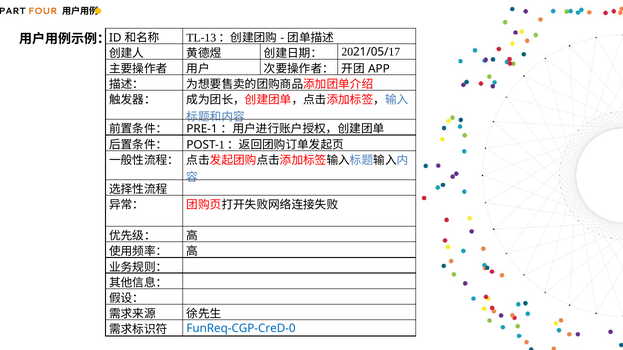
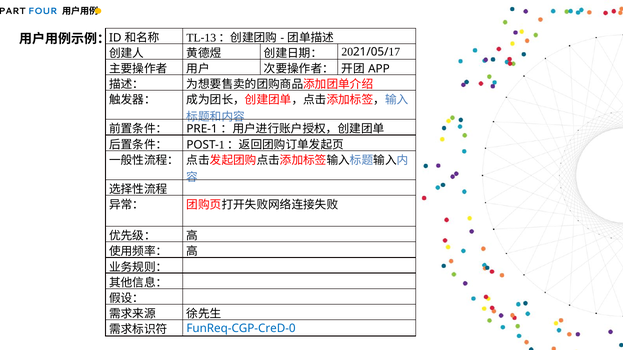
FOUR colour: orange -> blue (43, 11)
